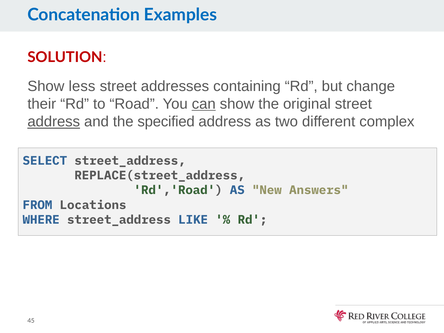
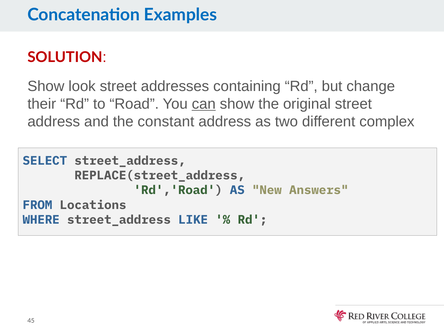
less: less -> look (82, 86)
address underline: present -> none (54, 122)
specified: specified -> constant (166, 122)
